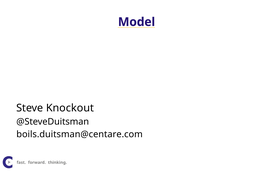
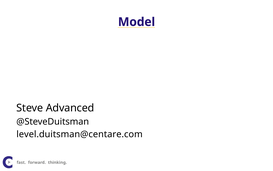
Knockout: Knockout -> Advanced (70, 108)
boils.duitsman@centare.com: boils.duitsman@centare.com -> level.duitsman@centare.com (80, 134)
